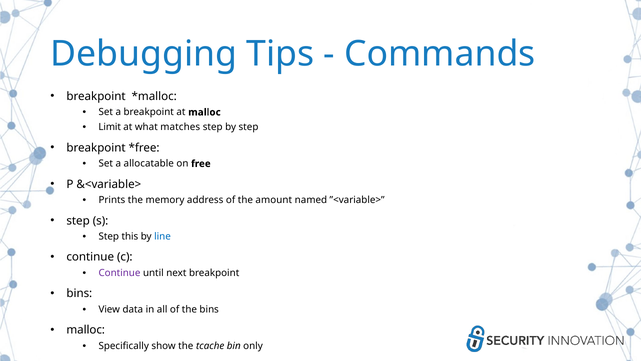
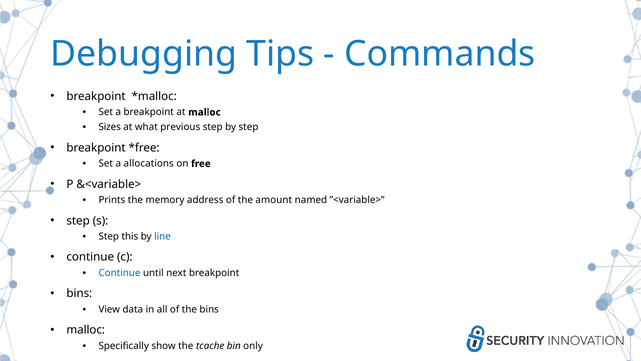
Limit: Limit -> Sizes (110, 127)
matches: matches -> previous (180, 127)
allocatable: allocatable -> allocations (149, 164)
Continue colour: purple -> blue (120, 273)
